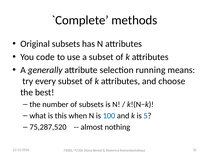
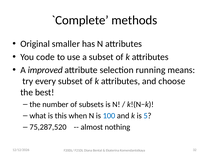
Original subsets: subsets -> smaller (66, 44)
generally: generally -> improved (45, 70)
